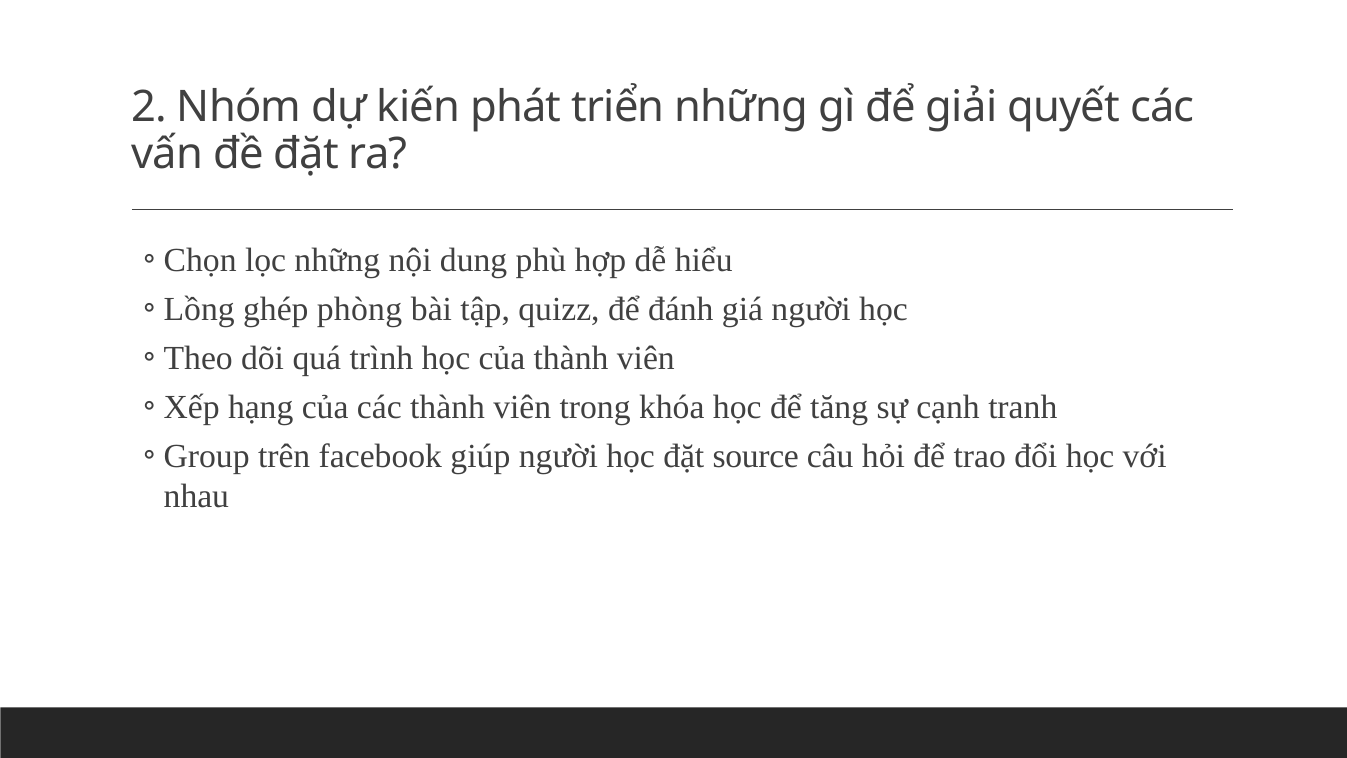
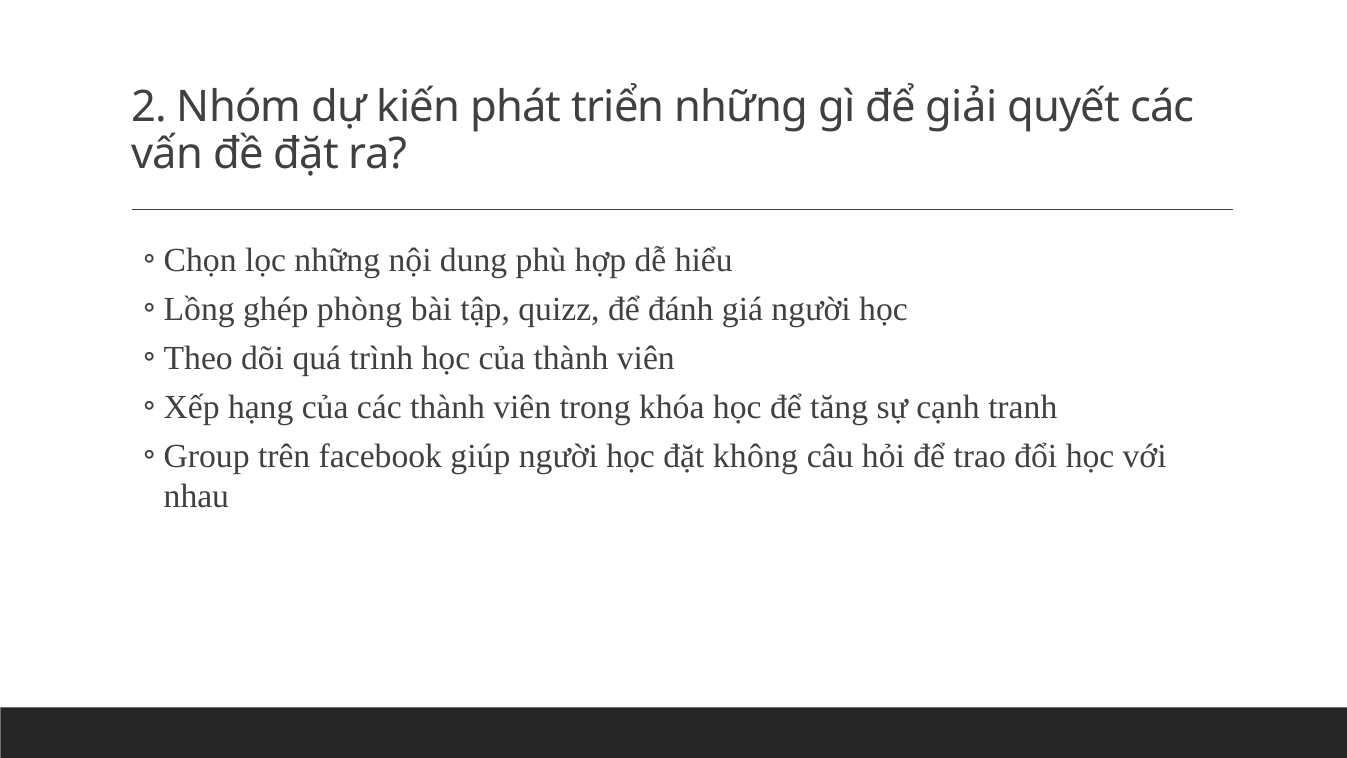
source: source -> không (755, 456)
